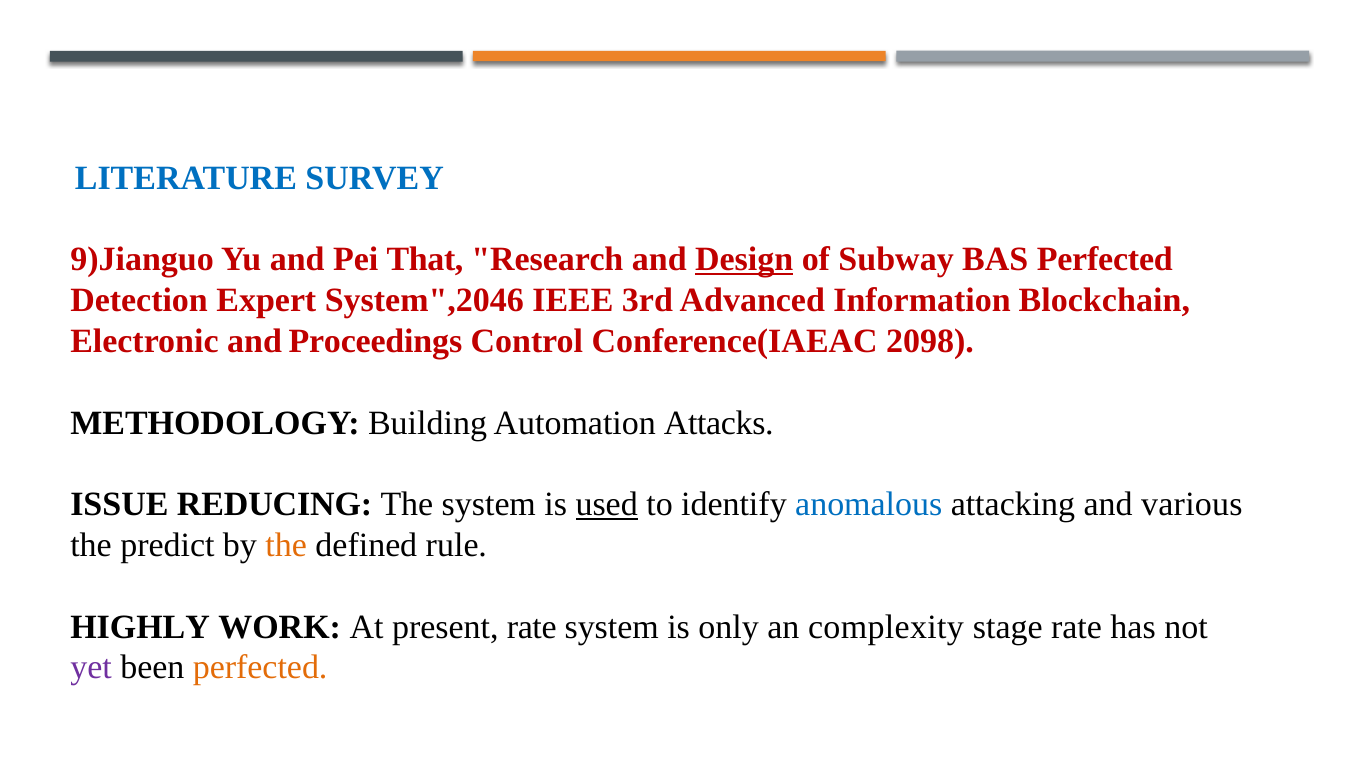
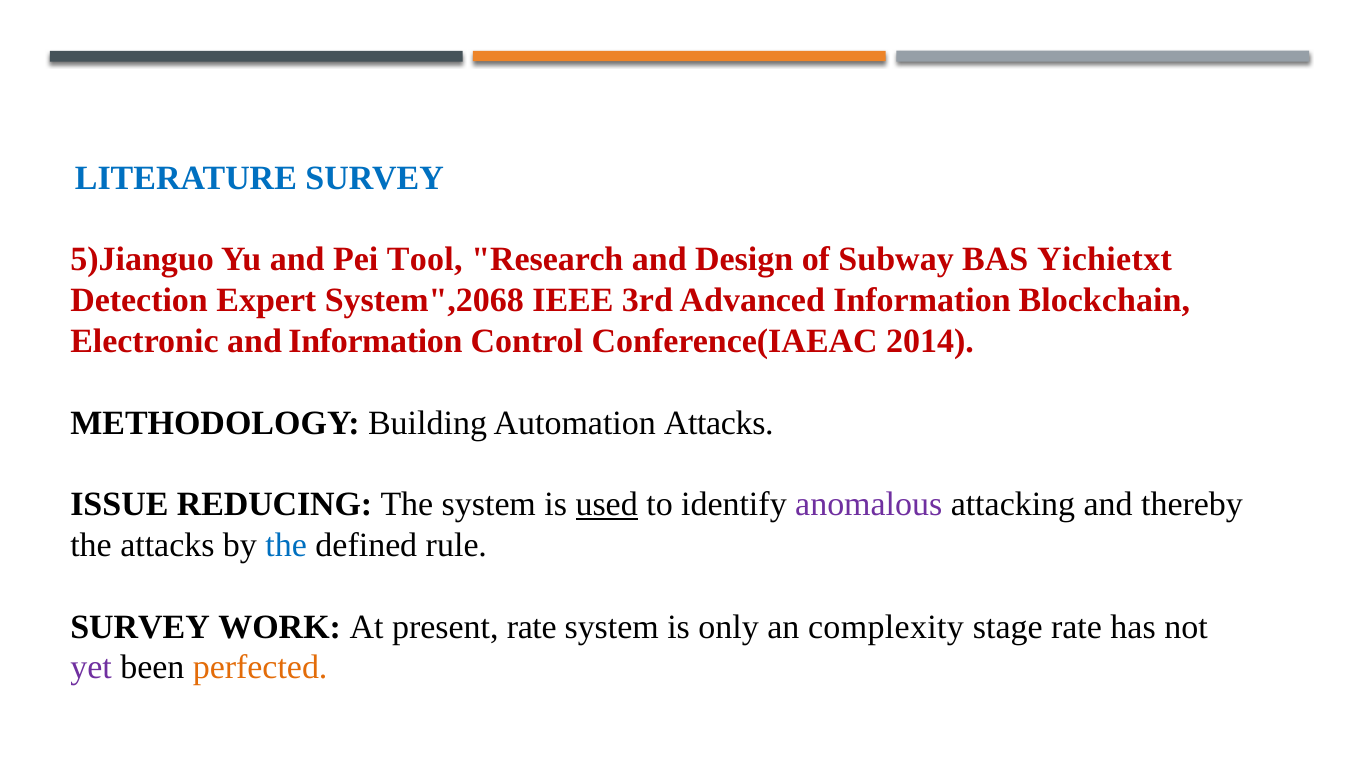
9)Jianguo: 9)Jianguo -> 5)Jianguo (142, 259)
That: That -> Tool (425, 259)
Design underline: present -> none (744, 259)
BAS Perfected: Perfected -> Yichietxt (1105, 259)
System",2046: System",2046 -> System",2068 (424, 300)
and Proceedings: Proceedings -> Information (375, 341)
2098: 2098 -> 2014 (930, 341)
anomalous colour: blue -> purple (869, 504)
various: various -> thereby (1192, 504)
the predict: predict -> attacks (167, 545)
the colour: orange -> blue (286, 545)
HIGHLY: HIGHLY -> SURVEY (140, 626)
